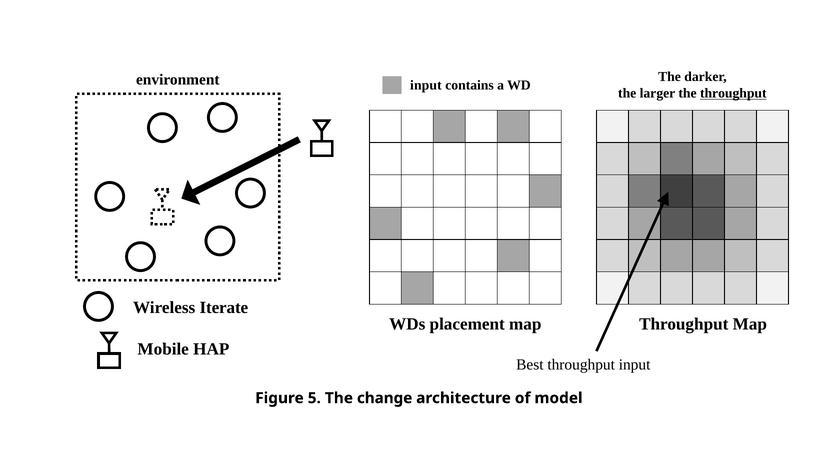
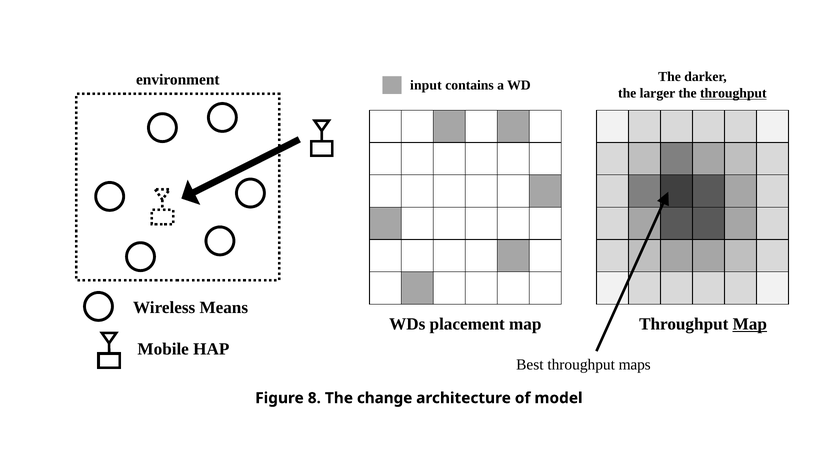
Iterate: Iterate -> Means (224, 308)
Map underline: none -> present (750, 324)
throughput input: input -> maps (635, 365)
5: 5 -> 8 (314, 398)
